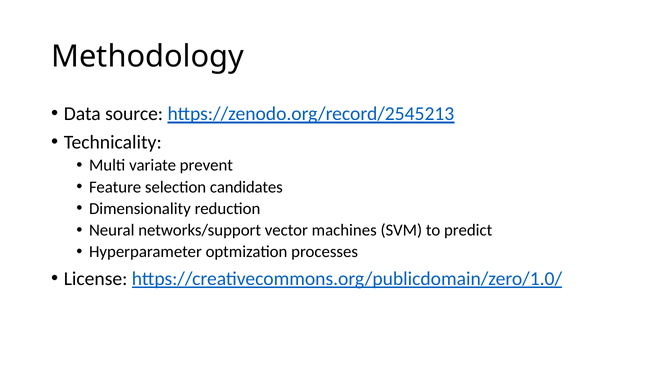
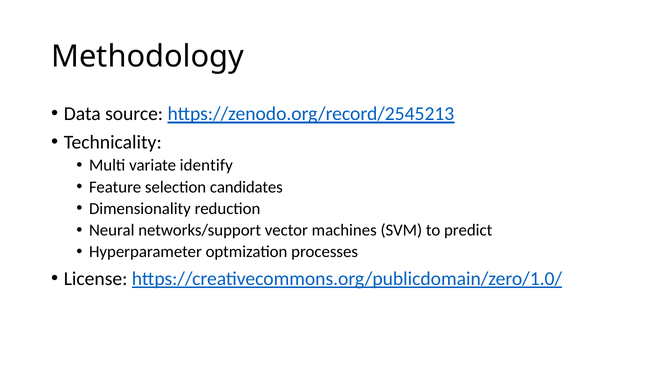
prevent: prevent -> identify (206, 165)
